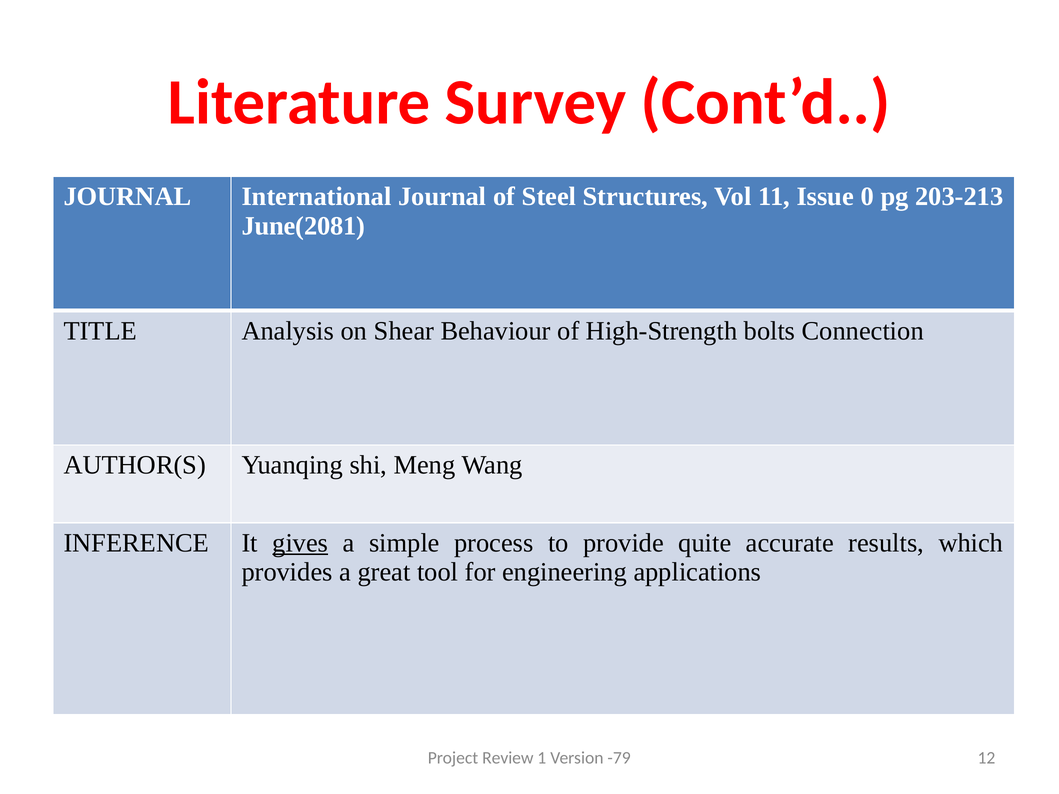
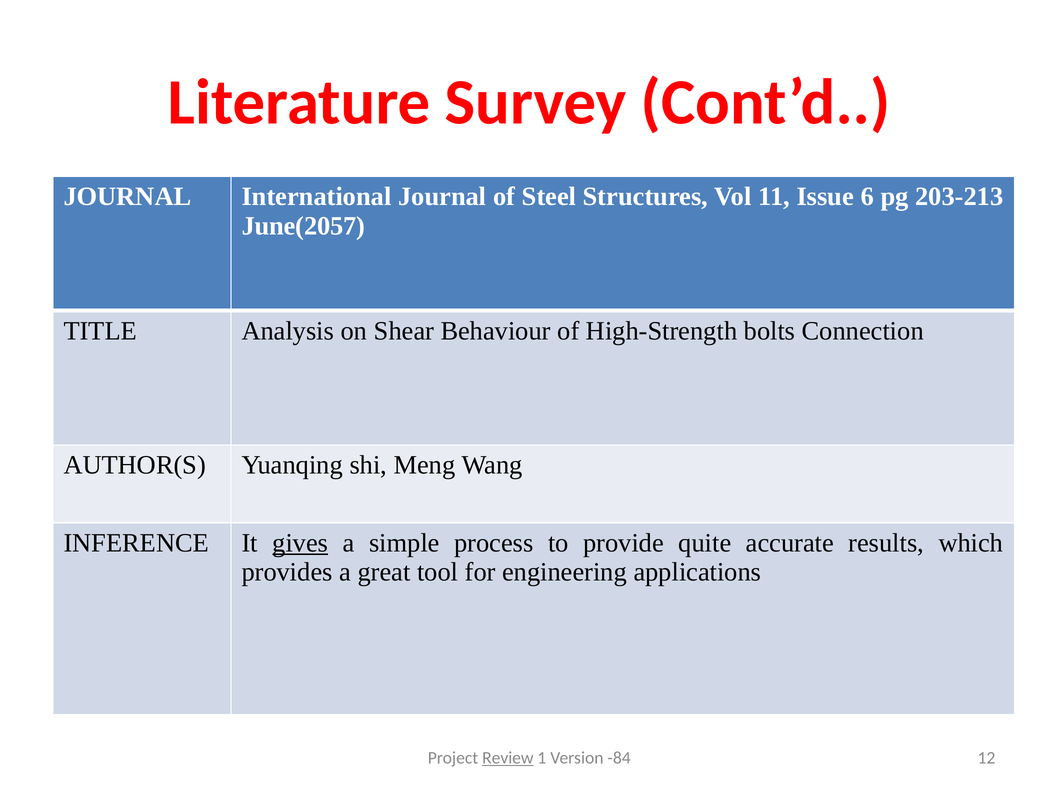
0: 0 -> 6 (867, 197)
June(2081: June(2081 -> June(2057 (303, 226)
Review underline: none -> present (508, 758)
-79: -79 -> -84 (619, 758)
